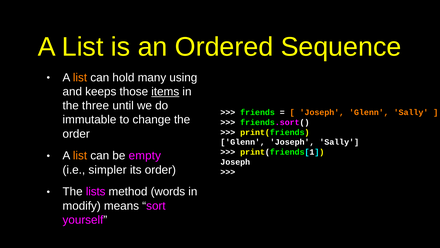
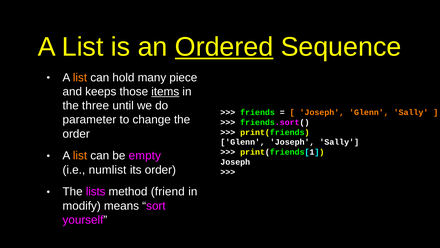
Ordered underline: none -> present (224, 47)
using: using -> piece (183, 77)
immutable: immutable -> parameter (89, 120)
simpler: simpler -> numlist (108, 169)
words: words -> friend (168, 191)
